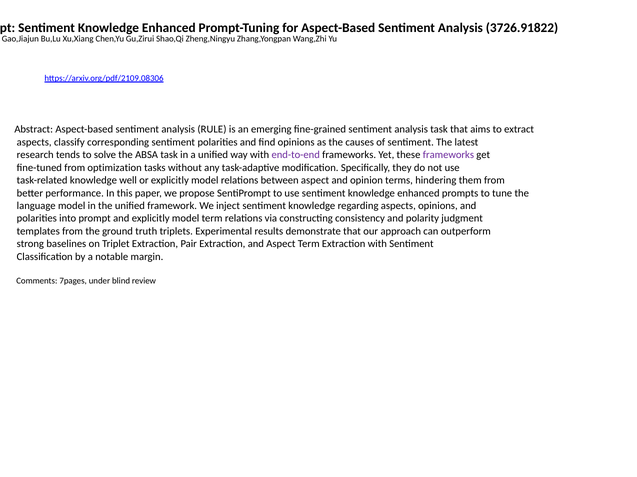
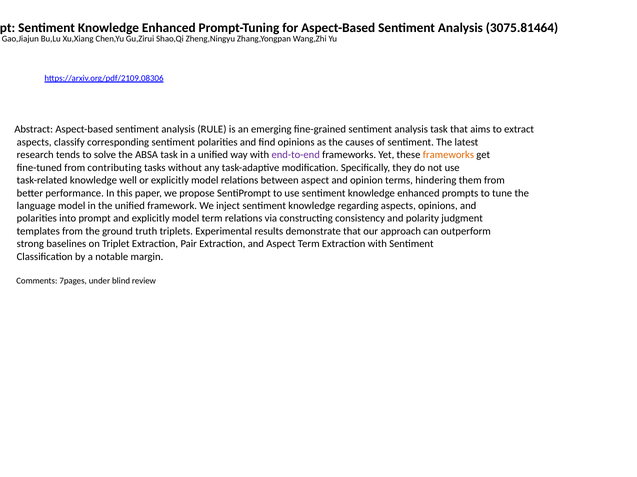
3726.91822: 3726.91822 -> 3075.81464 (522, 28)
frameworks colour: purple -> orange (448, 155)
optimization: optimization -> contributing (115, 168)
